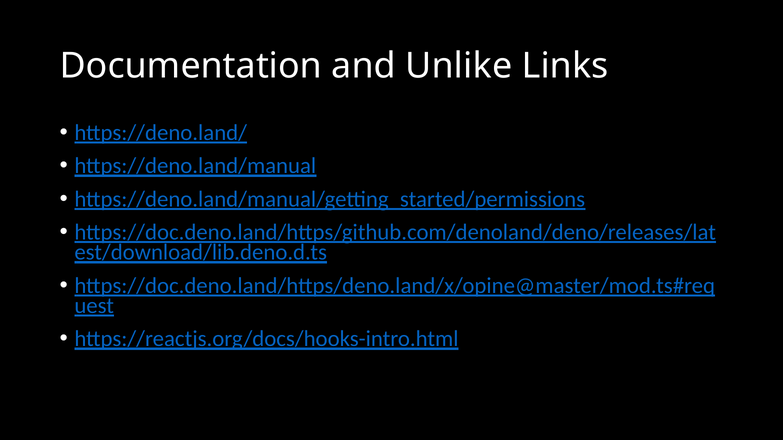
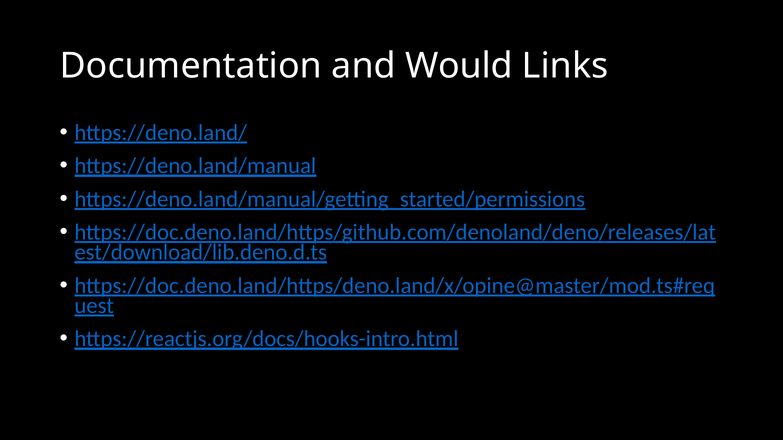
Unlike: Unlike -> Would (459, 66)
